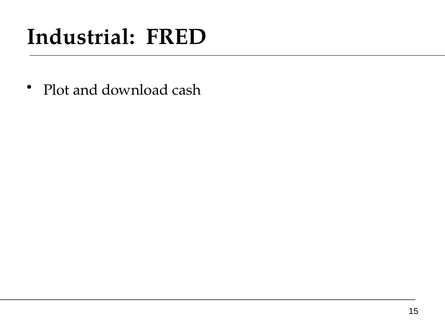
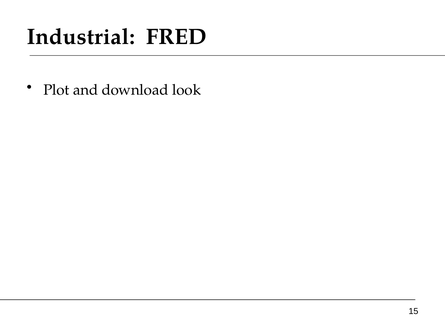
cash: cash -> look (187, 90)
